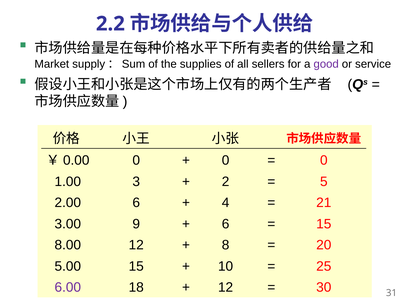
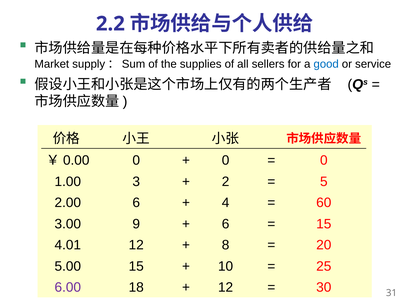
good colour: purple -> blue (326, 64)
21: 21 -> 60 (324, 203)
8.00: 8.00 -> 4.01 (68, 245)
